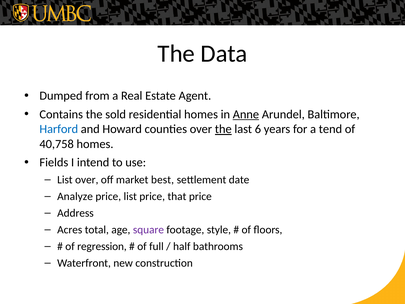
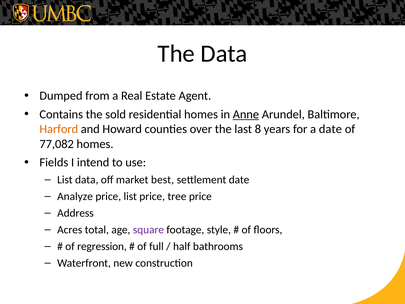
Harford colour: blue -> orange (59, 129)
the underline: present -> none (223, 129)
6: 6 -> 8 (258, 129)
a tend: tend -> date (330, 129)
40,758: 40,758 -> 77,082 (57, 144)
List over: over -> data (87, 180)
that: that -> tree (177, 196)
